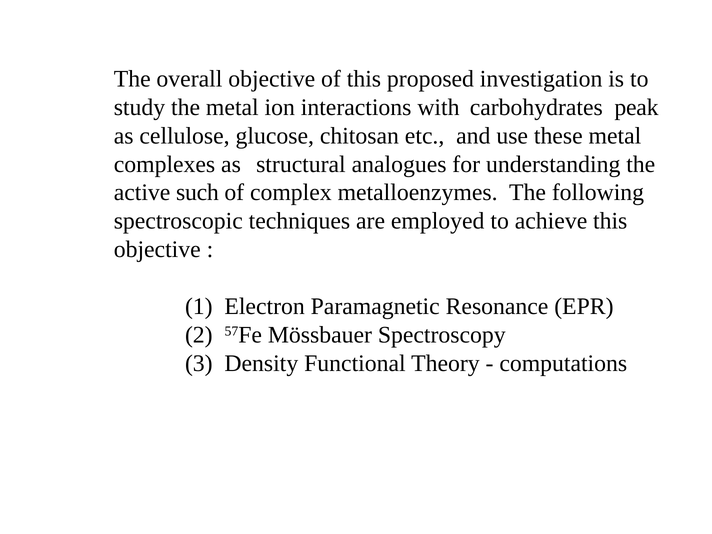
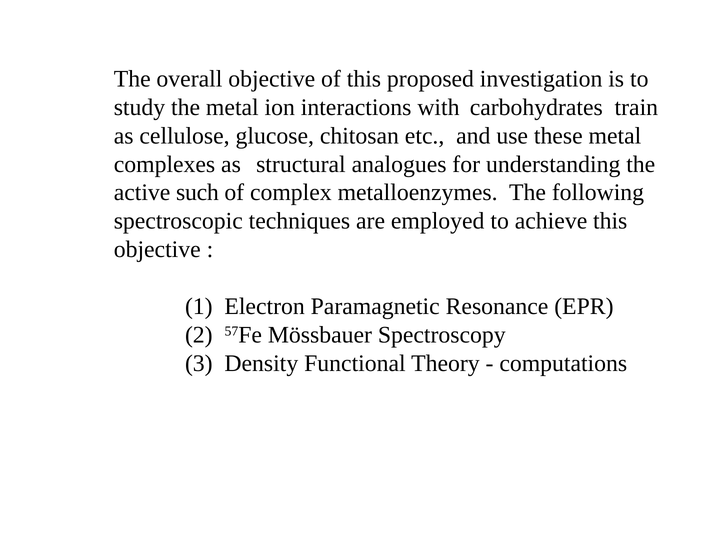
peak: peak -> train (636, 107)
